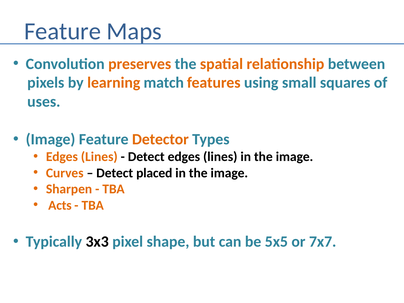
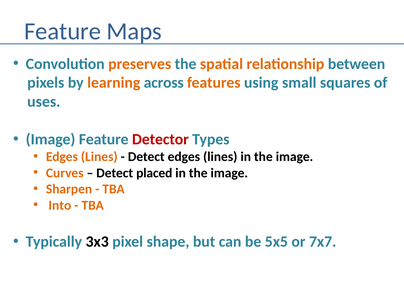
match: match -> across (164, 83)
Detector colour: orange -> red (160, 139)
Acts: Acts -> Into (60, 205)
